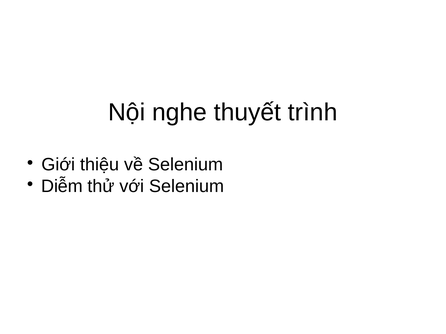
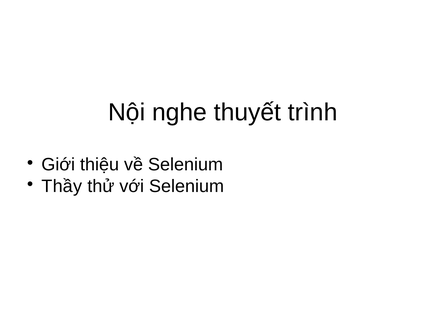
Diễm: Diễm -> Thầy (62, 187)
